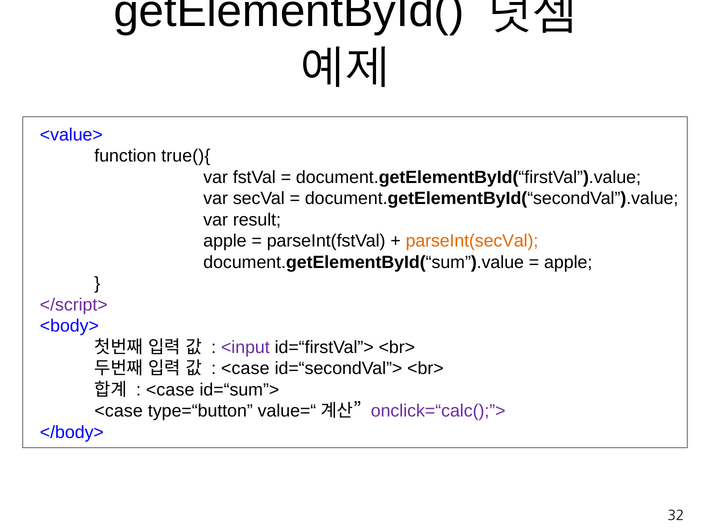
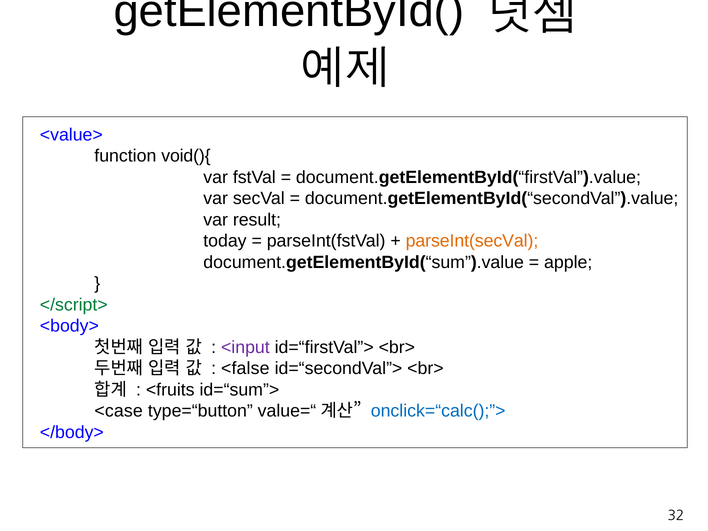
true(){: true(){ -> void(){ (186, 156)
apple: apple -> today (225, 241)
</script> colour: purple -> green (74, 305)
<case: <case -> <false (245, 369)
<case: <case -> <fruits (170, 390)
onclick=“calc();”> colour: purple -> blue (438, 411)
